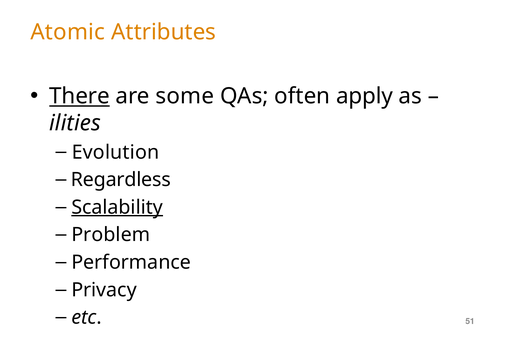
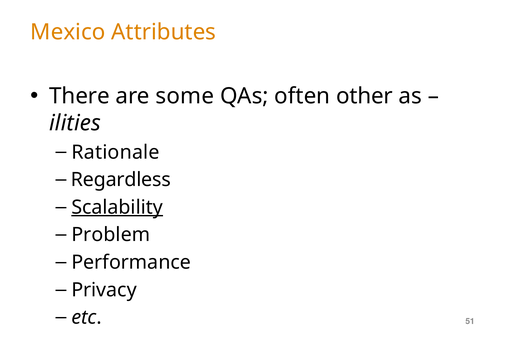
Atomic: Atomic -> Mexico (68, 32)
There underline: present -> none (80, 96)
apply: apply -> other (364, 96)
Evolution: Evolution -> Rationale (116, 152)
